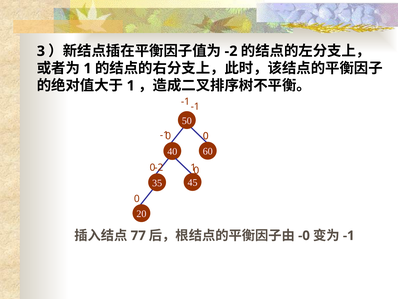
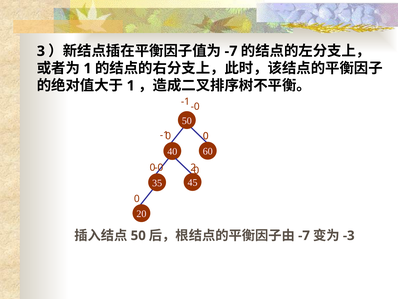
-2: -2 -> -7 (231, 51)
-1: -1 -> -0 (195, 106)
-2: -2 -> -0 (159, 167)
0 1: 1 -> 2 (193, 167)
77: 77 -> 50 (138, 235)
-0: -0 -> -7 (304, 235)
-1: -1 -> -3 (349, 235)
